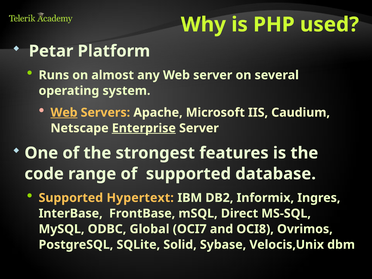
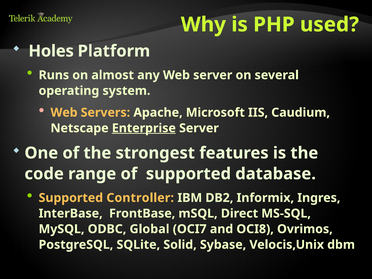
Petar: Petar -> Holes (51, 51)
Web underline: present -> none (64, 113)
Hypertext: Hypertext -> Controller (140, 198)
